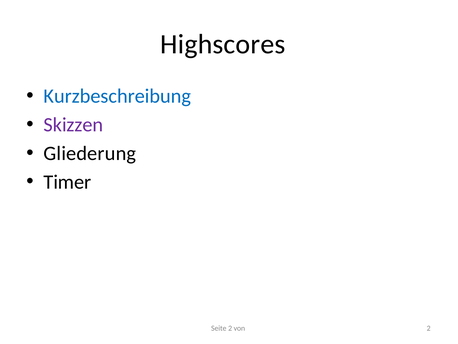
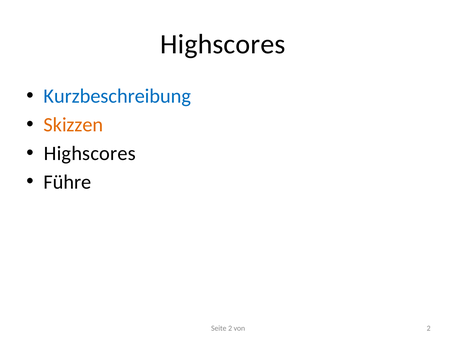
Skizzen colour: purple -> orange (73, 125)
Gliederung: Gliederung -> Highscores (90, 153)
Timer: Timer -> Führe (67, 182)
